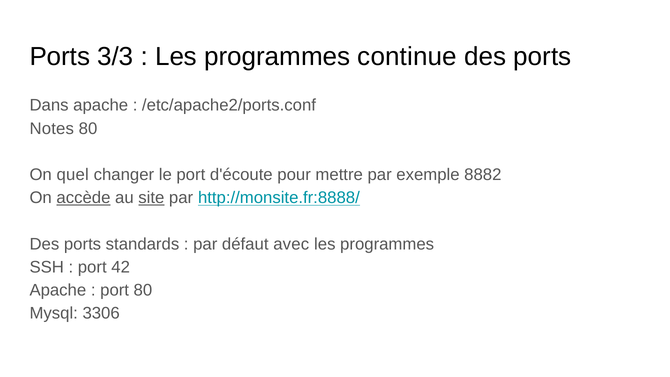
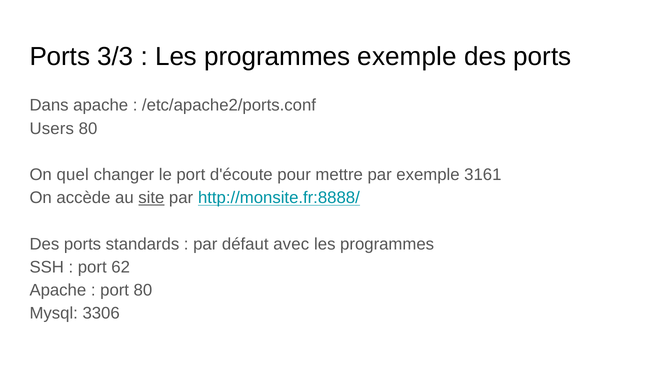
programmes continue: continue -> exemple (407, 57)
Notes: Notes -> Users (52, 128)
8882: 8882 -> 3161 (483, 175)
accède underline: present -> none (83, 198)
42: 42 -> 62 (121, 267)
